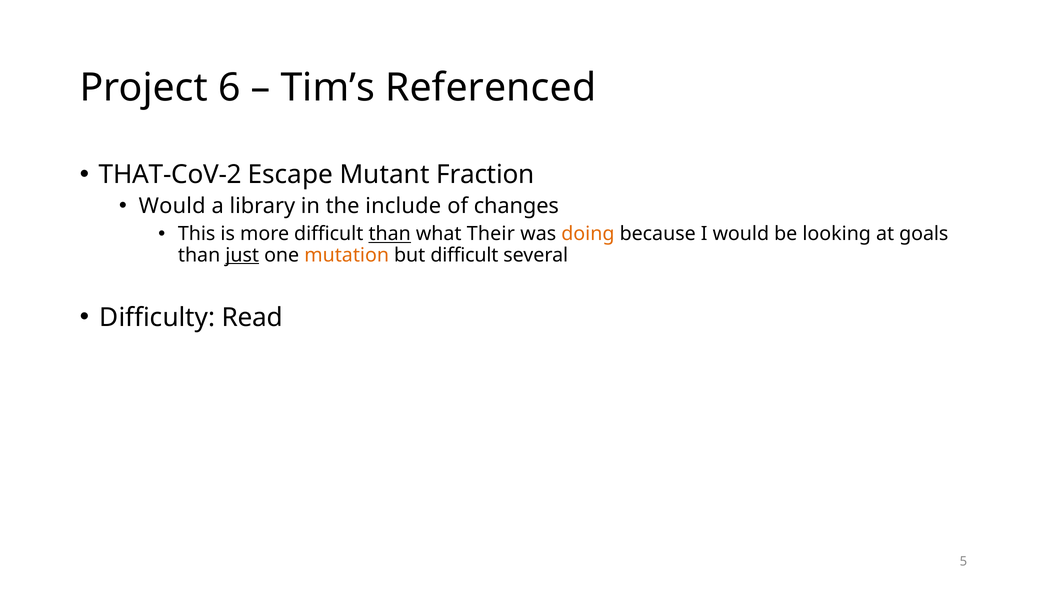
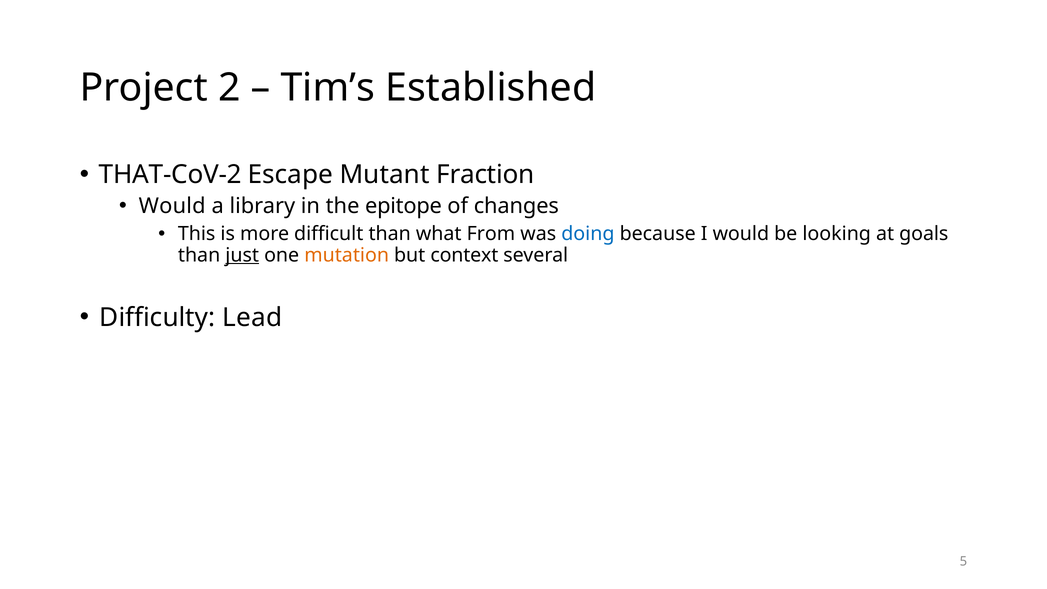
6: 6 -> 2 (229, 88)
Referenced: Referenced -> Established (491, 88)
include: include -> epitope (403, 206)
than underline: present -> none (390, 234)
Their: Their -> From (491, 234)
doing colour: orange -> blue (588, 234)
but difficult: difficult -> context (464, 255)
Read: Read -> Lead (252, 317)
